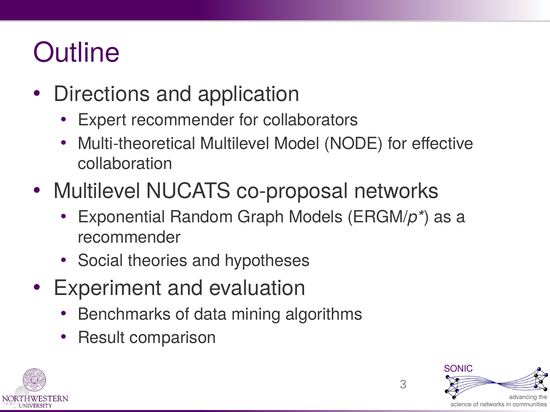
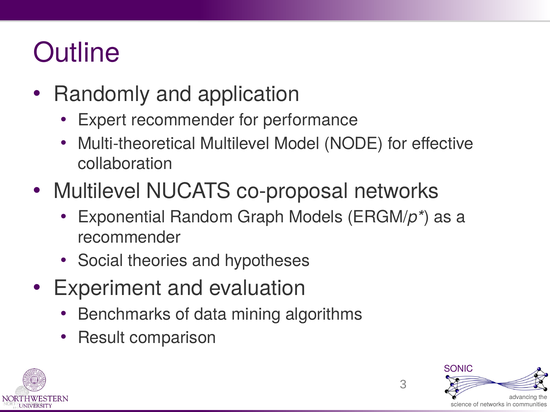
Directions: Directions -> Randomly (102, 94)
collaborators: collaborators -> performance (311, 120)
